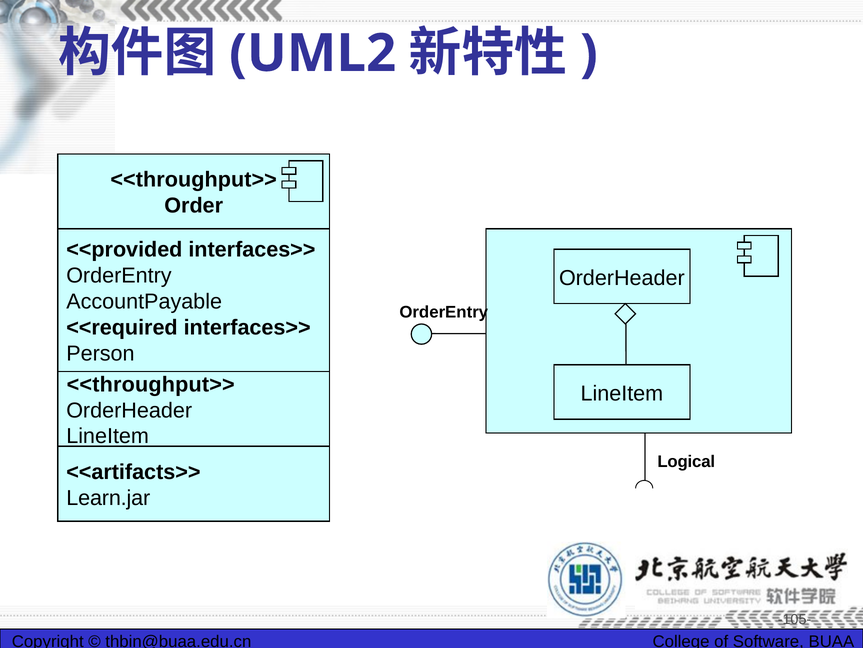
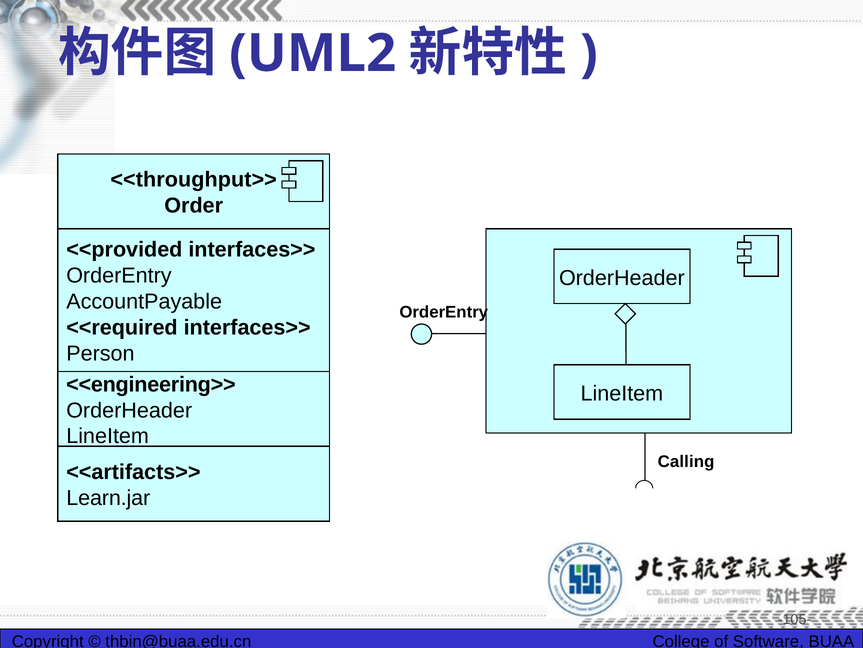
<<throughput>>: <<throughput>> -> <<engineering>> (151, 384)
Logical: Logical -> Calling (686, 461)
